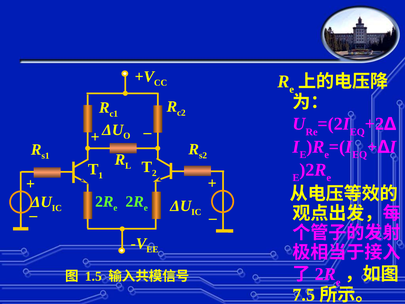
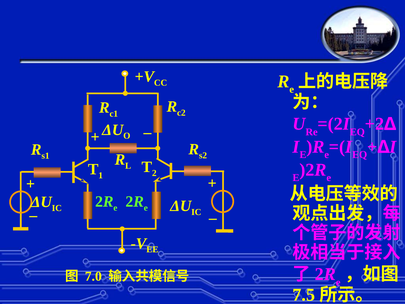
1.5: 1.5 -> 7.0 (93, 276)
